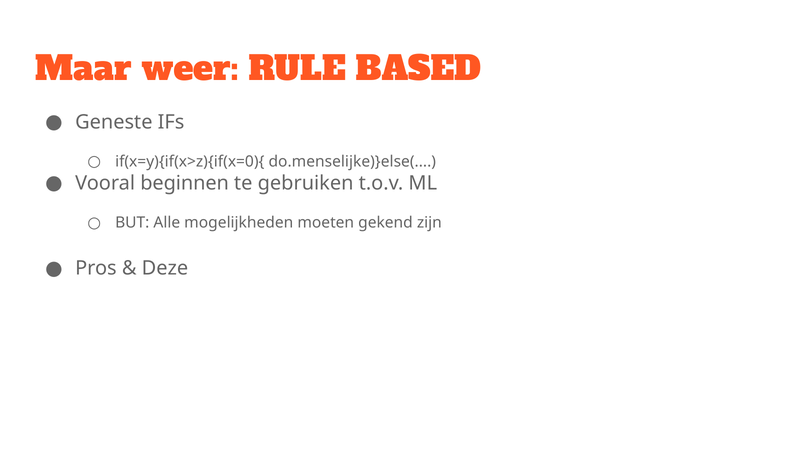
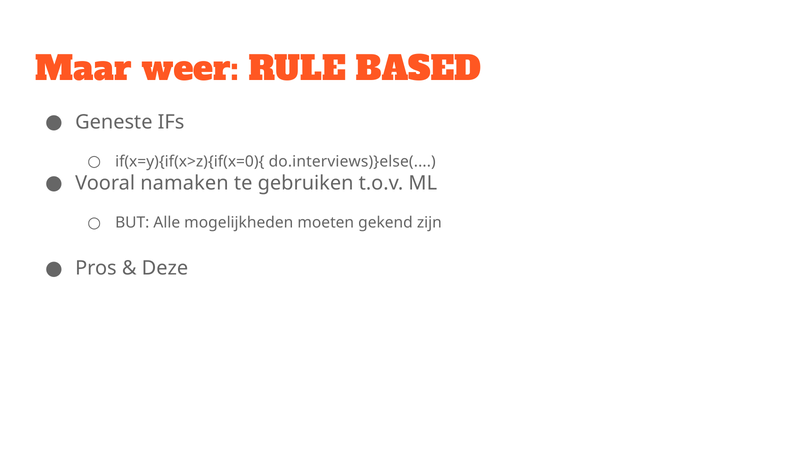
do.menselijke)}else(: do.menselijke)}else( -> do.interviews)}else( (352, 162)
beginnen: beginnen -> namaken (184, 183)
